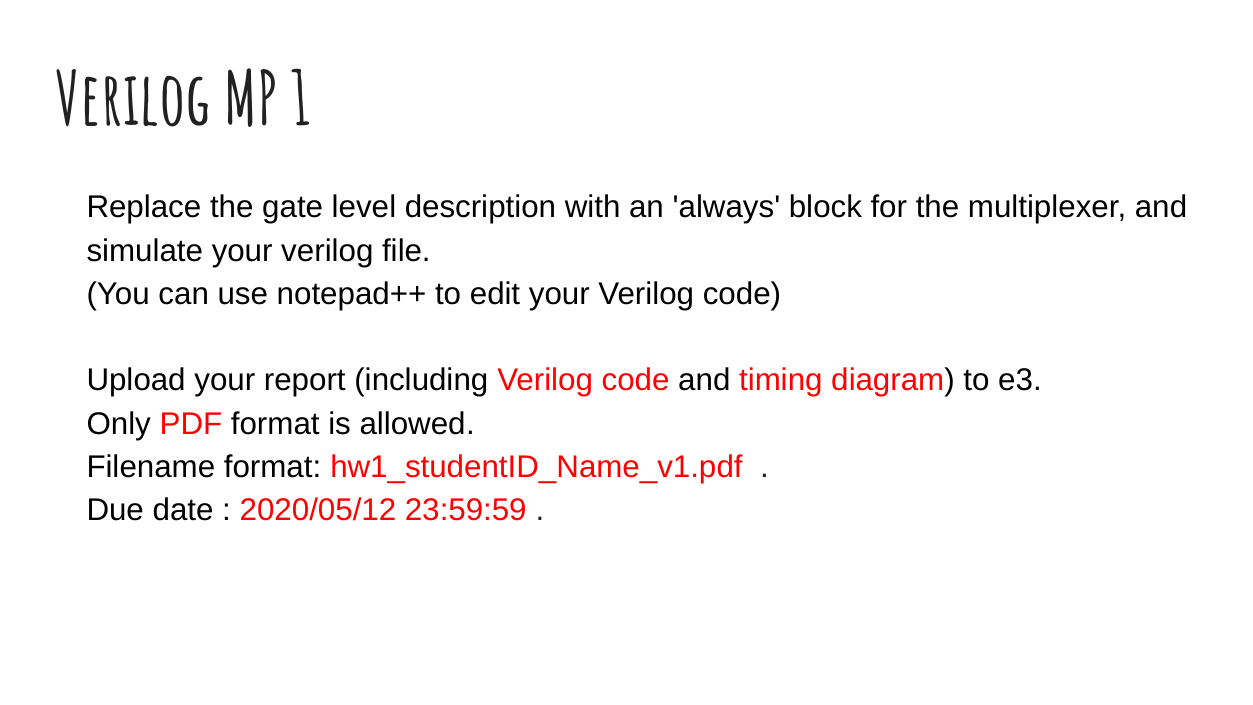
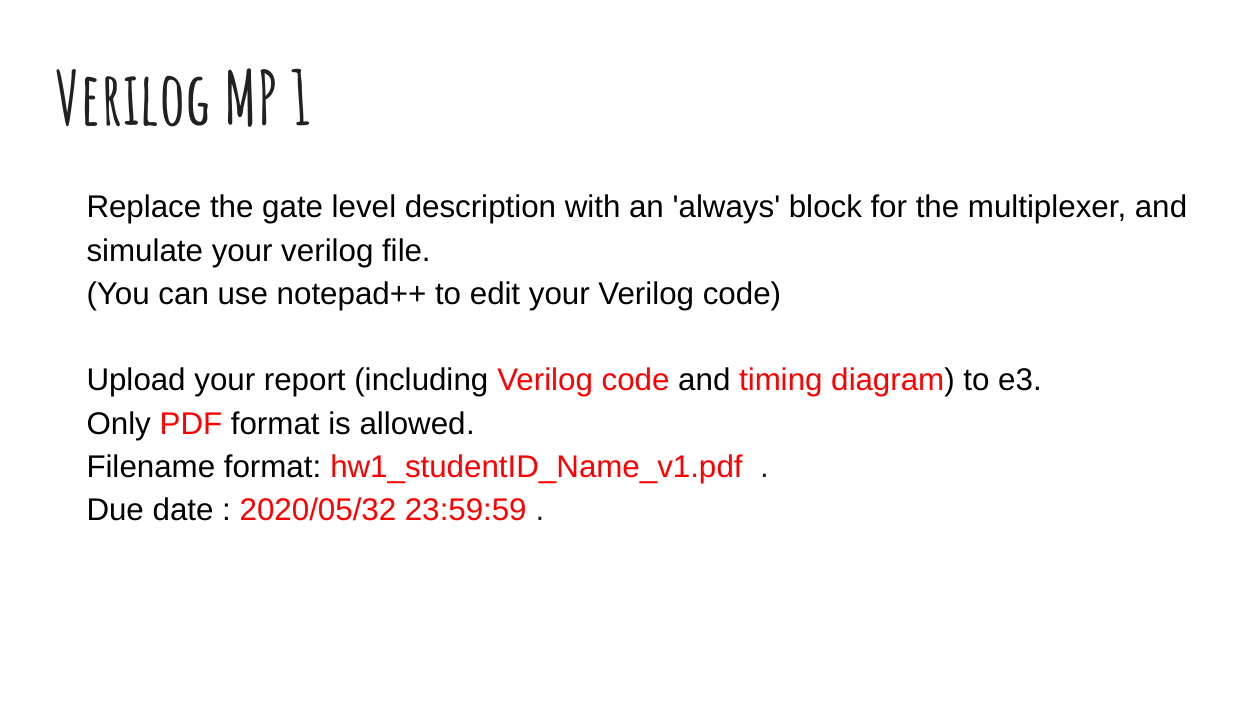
2020/05/12: 2020/05/12 -> 2020/05/32 (318, 510)
